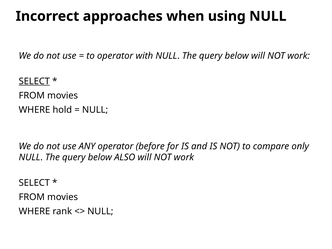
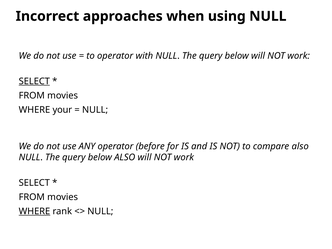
hold: hold -> your (62, 110)
compare only: only -> also (300, 146)
WHERE underline: none -> present (34, 211)
